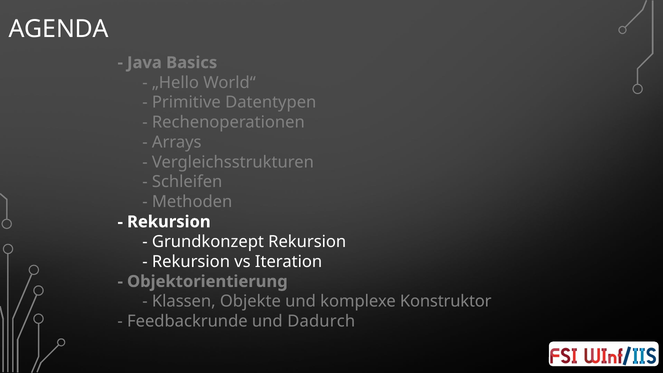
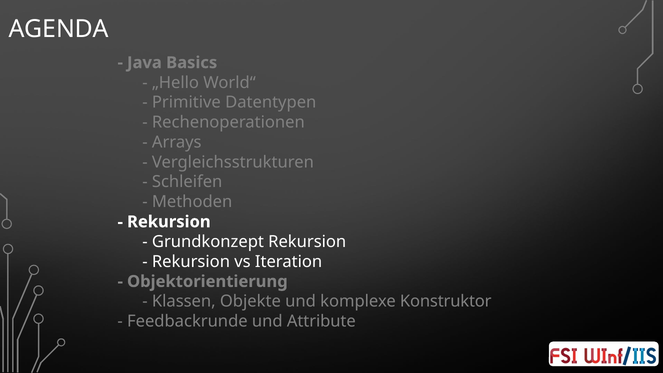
Dadurch: Dadurch -> Attribute (321, 321)
